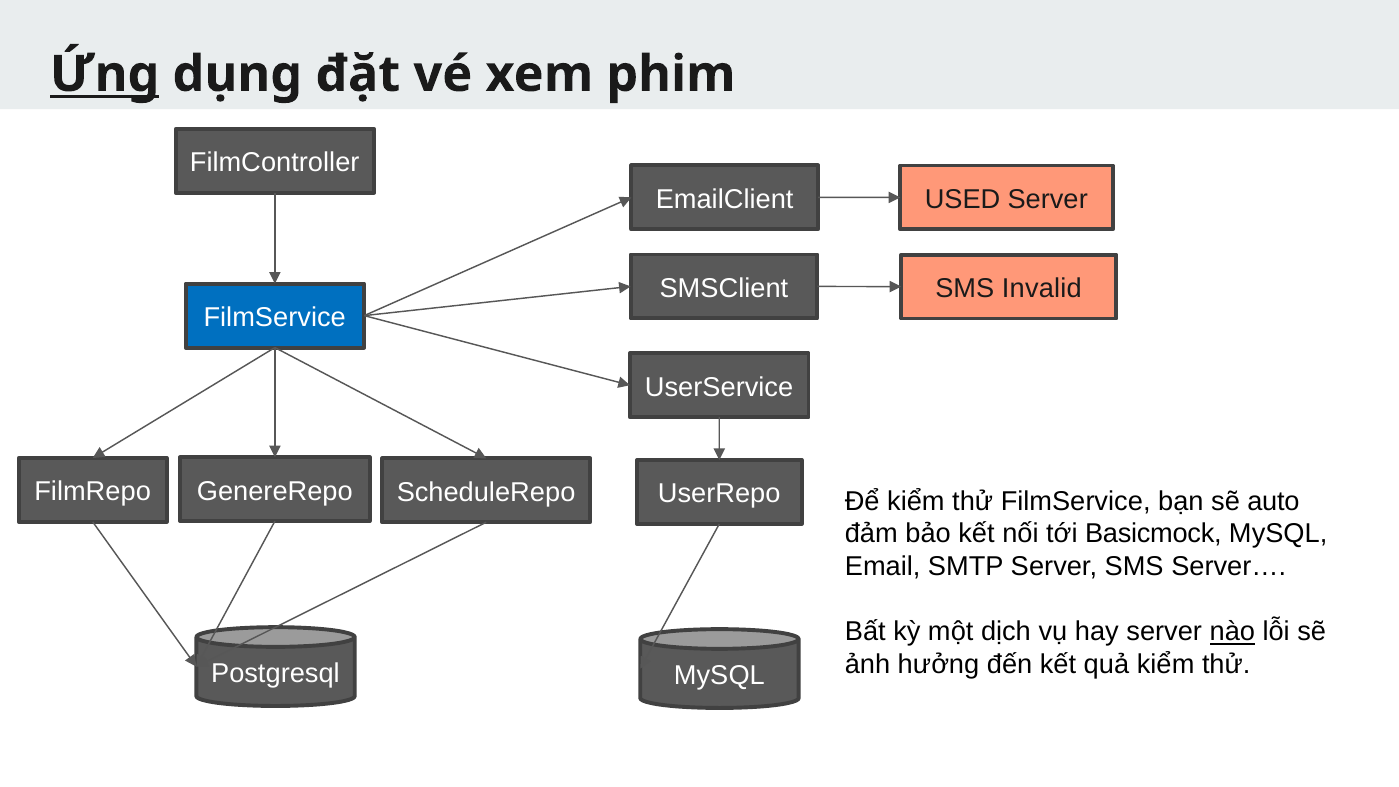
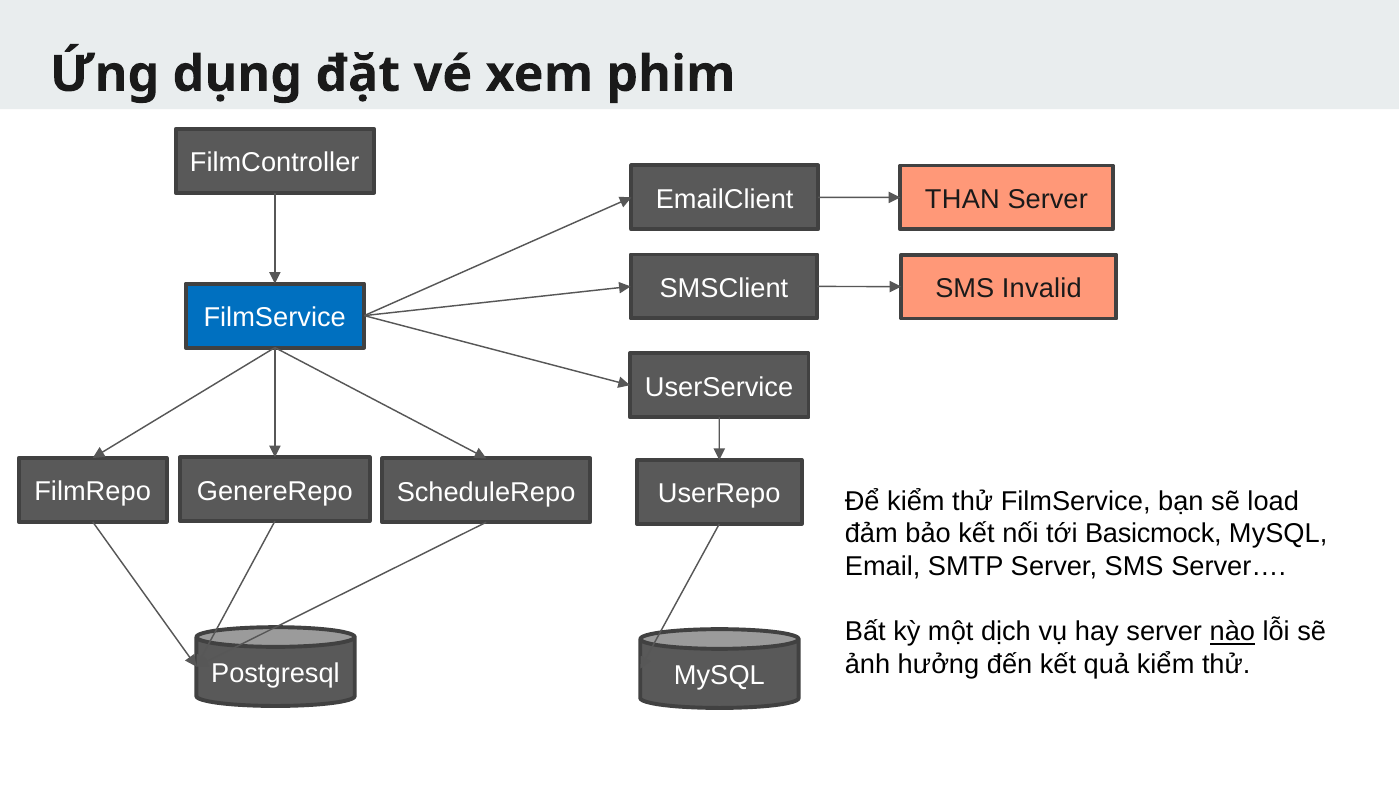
Ứng underline: present -> none (105, 74)
USED: USED -> THAN (962, 199)
auto: auto -> load (1273, 501)
